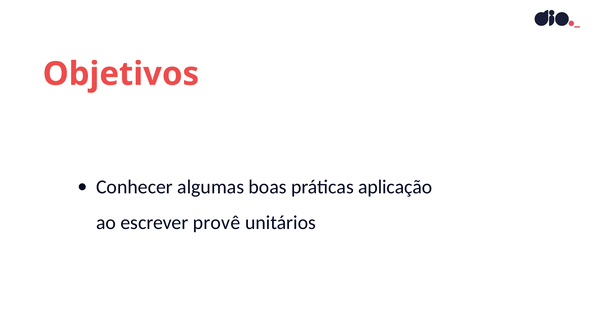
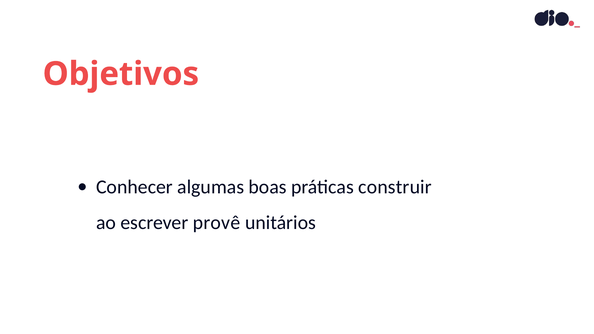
aplicação: aplicação -> construir (395, 187)
